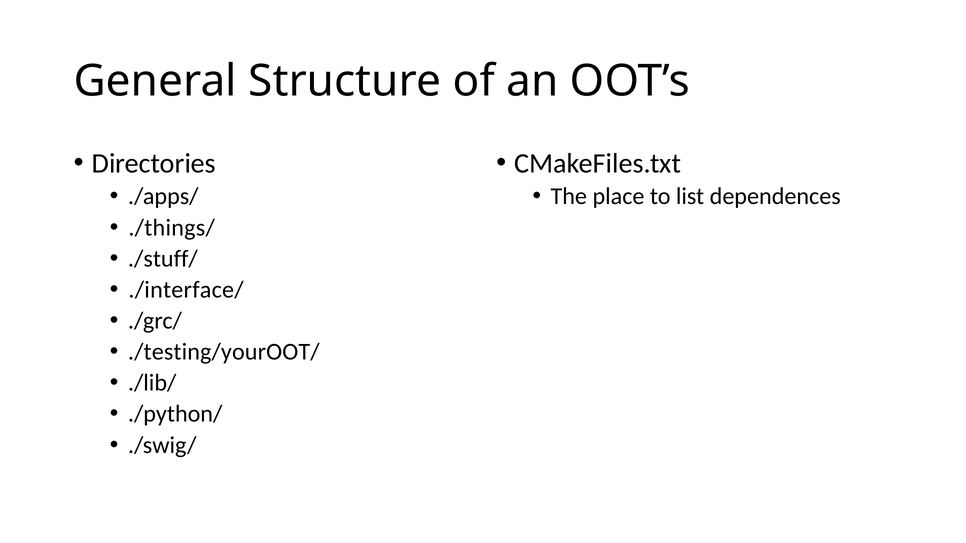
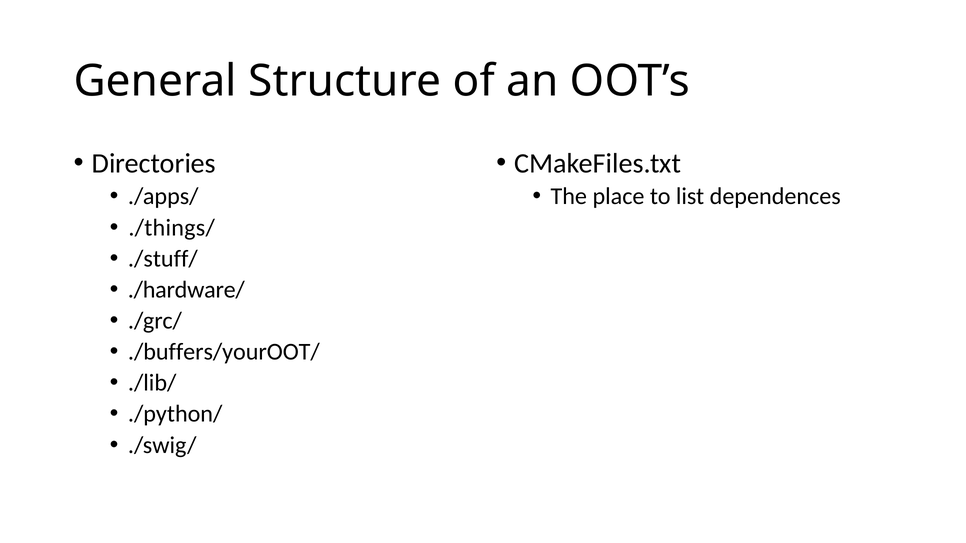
./interface/: ./interface/ -> ./hardware/ (186, 290)
./testing/yourOOT/: ./testing/yourOOT/ -> ./buffers/yourOOT/ (224, 352)
